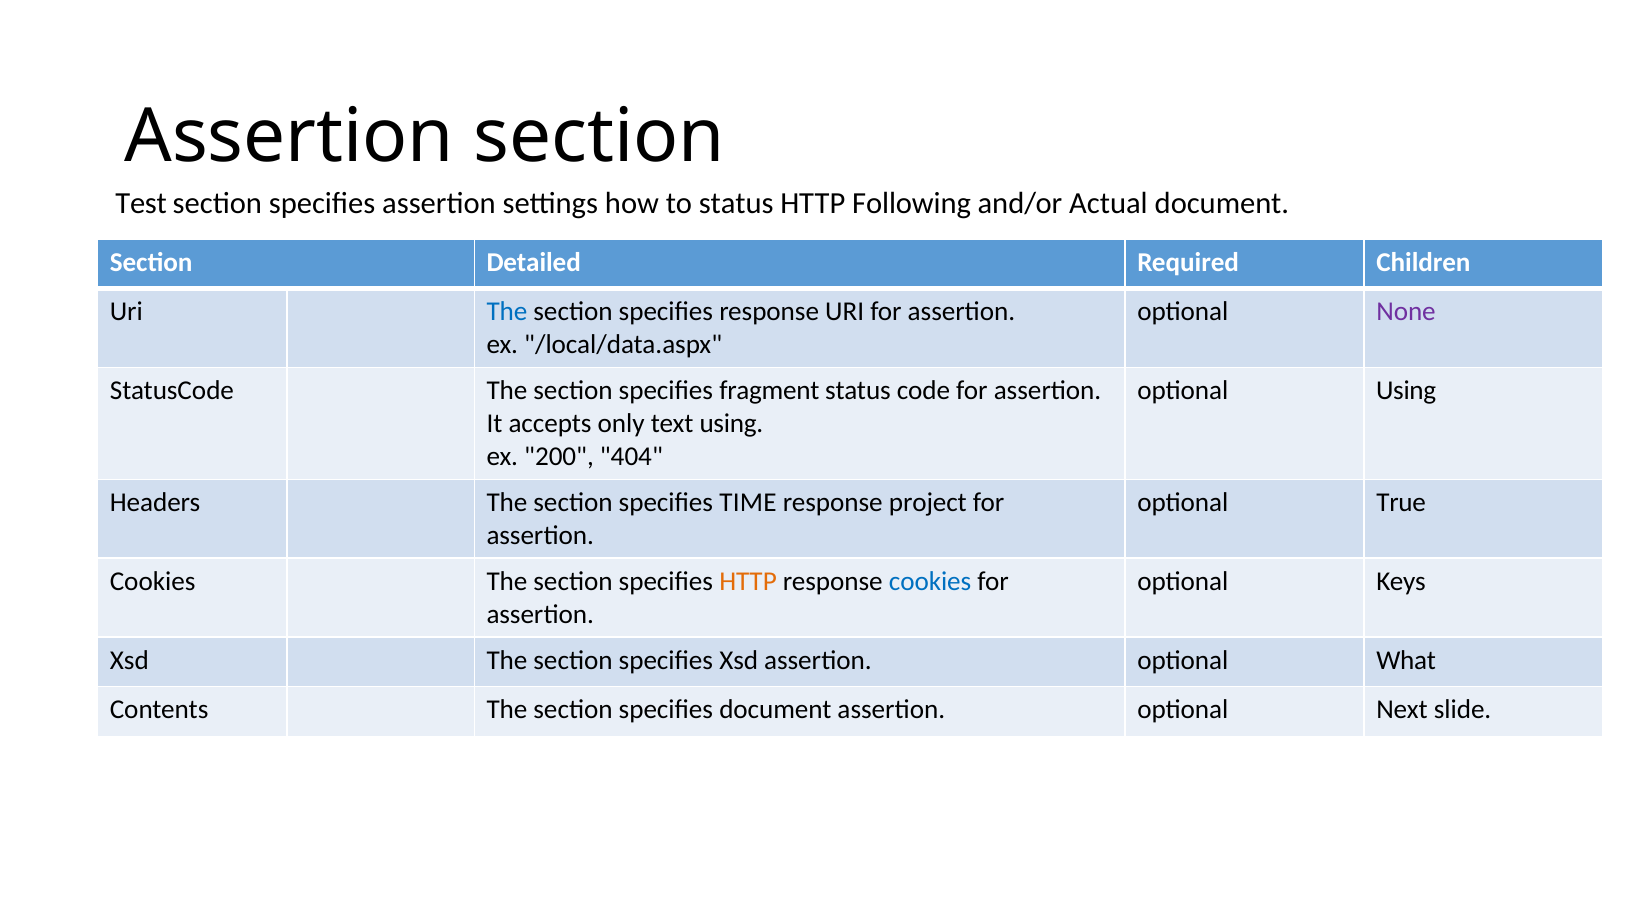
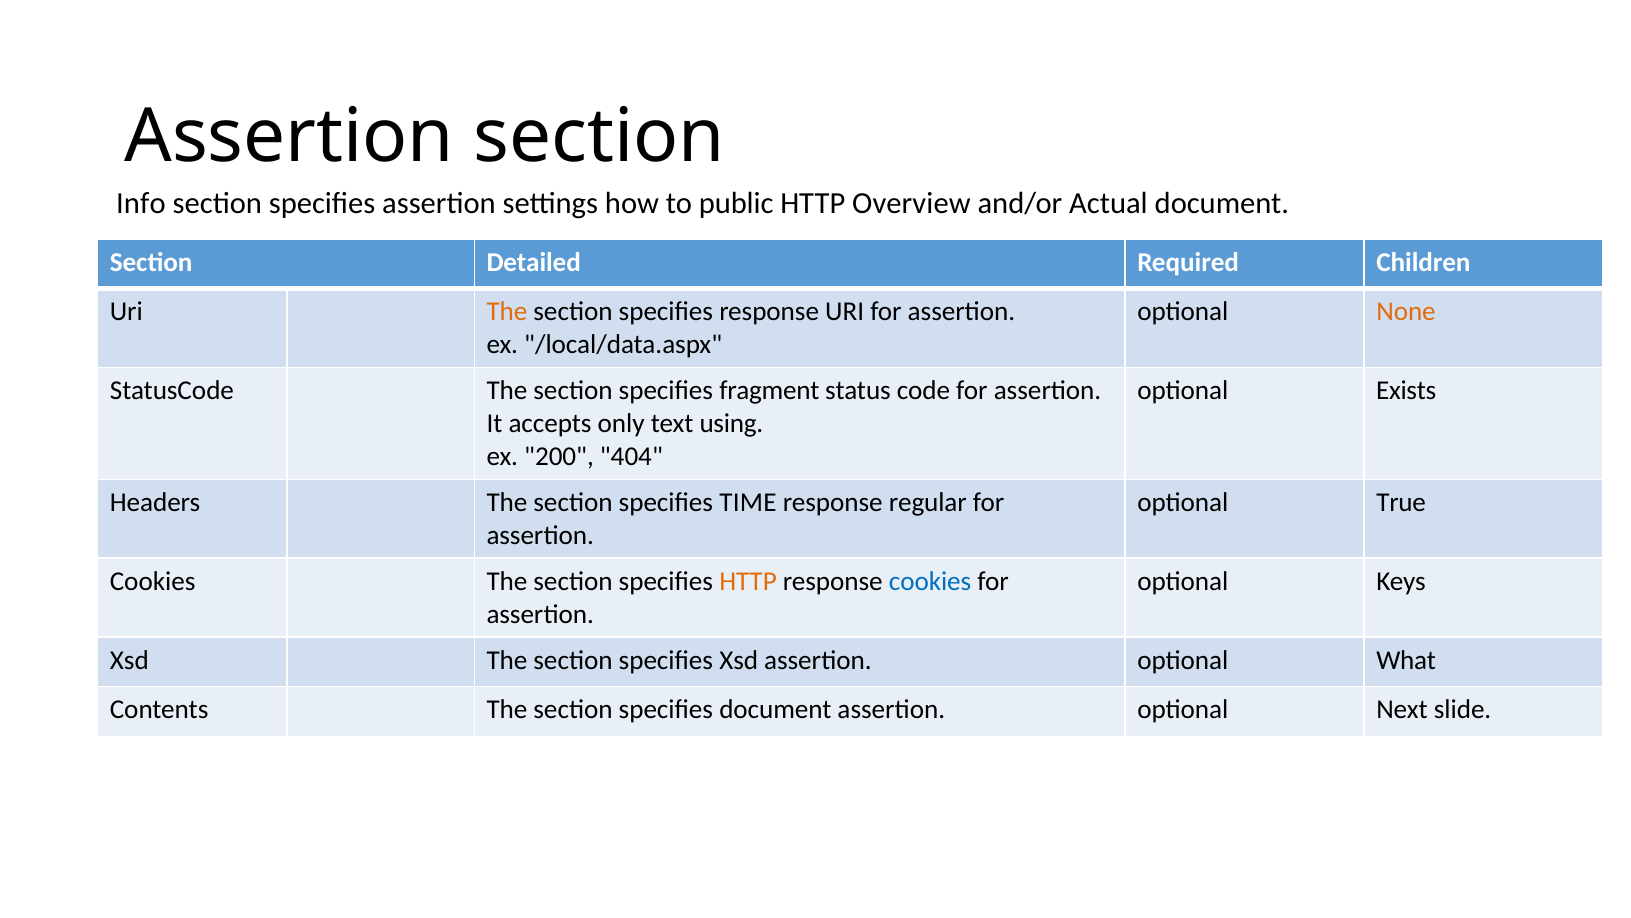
Test: Test -> Info (141, 203)
to status: status -> public (736, 203)
Following: Following -> Overview (911, 203)
The colour: blue -> orange (507, 311)
None colour: purple -> orange (1406, 311)
optional Using: Using -> Exists (1406, 390)
project: project -> regular (928, 502)
